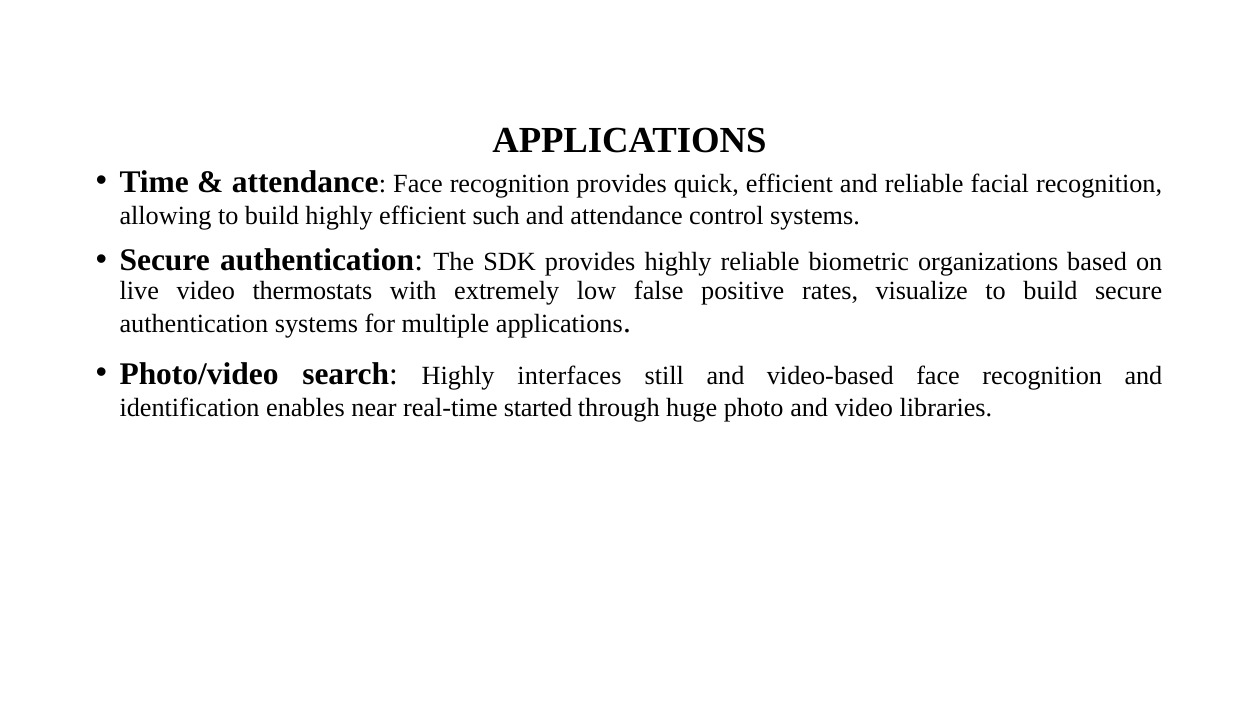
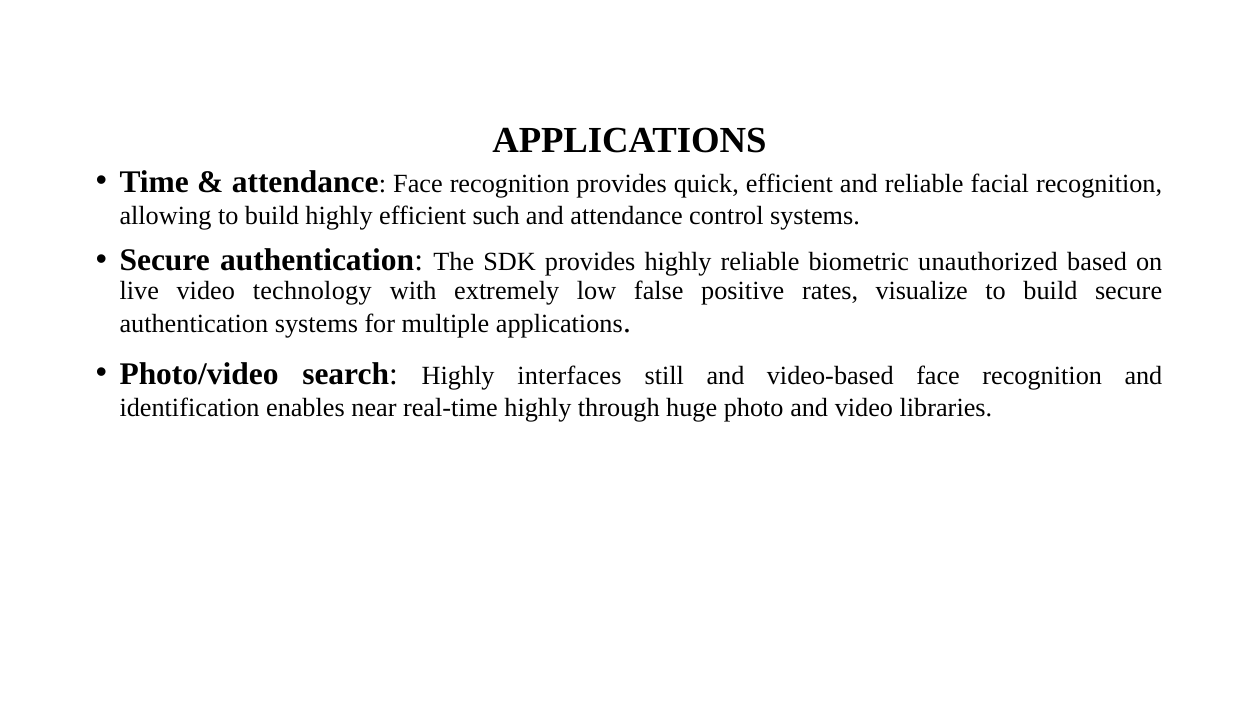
organizations: organizations -> unauthorized (988, 262)
thermostats: thermostats -> technology (312, 291)
real-time started: started -> highly (538, 408)
